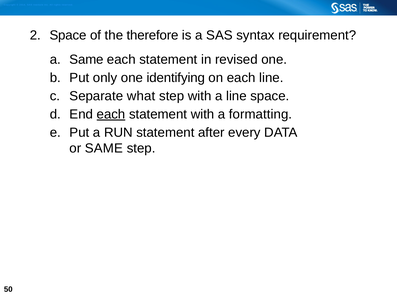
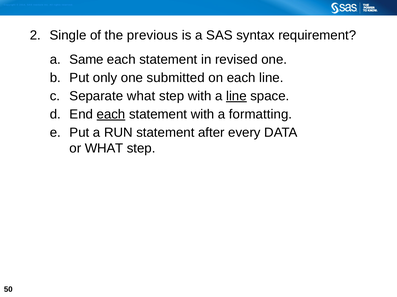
Space: Space -> Single (68, 35)
therefore: therefore -> previous (152, 35)
identifying: identifying -> submitted (176, 78)
line underline: none -> present (236, 96)
or SAME: SAME -> WHAT (104, 149)
